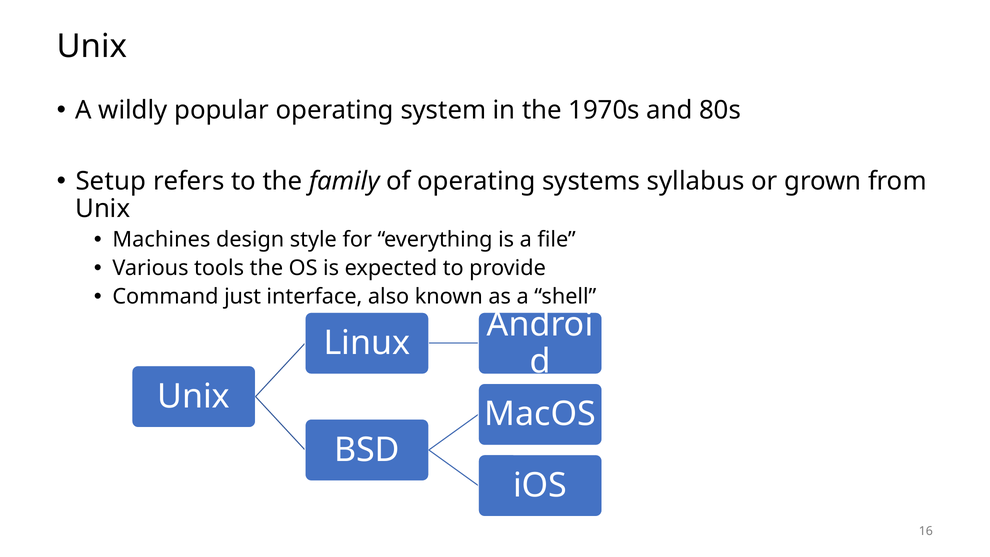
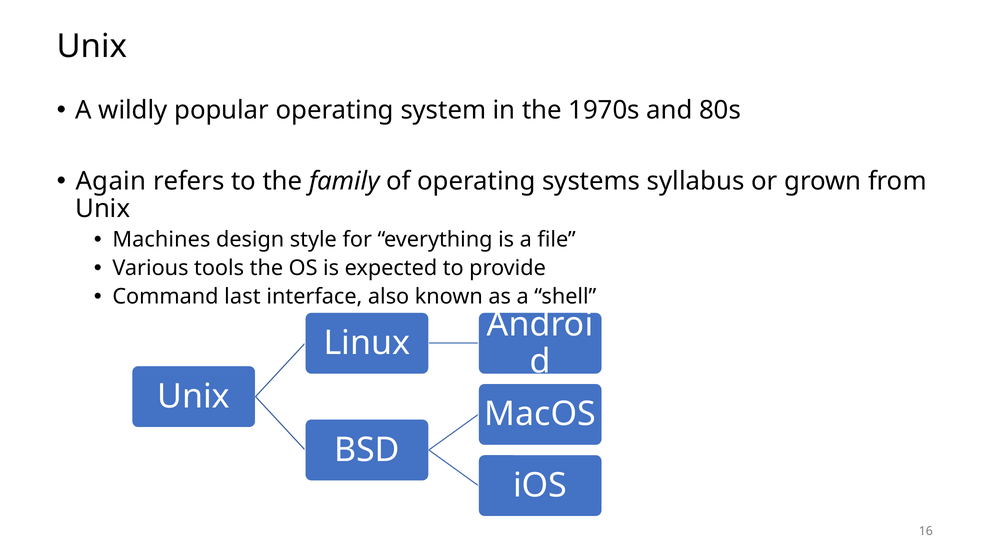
Setup: Setup -> Again (111, 181)
just: just -> last (242, 297)
